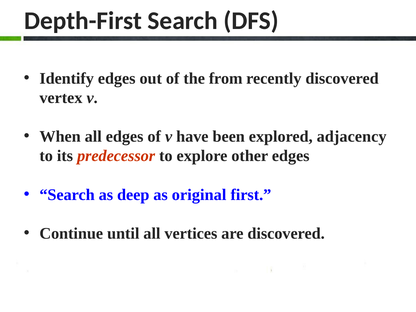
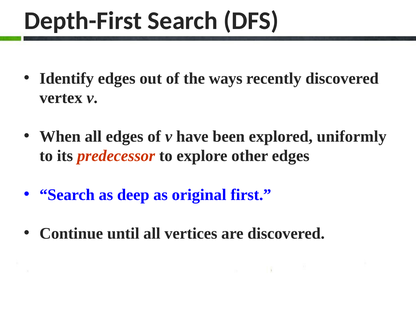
from: from -> ways (226, 78)
adjacency: adjacency -> uniformly (352, 137)
